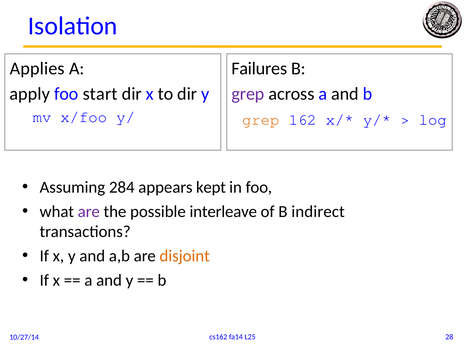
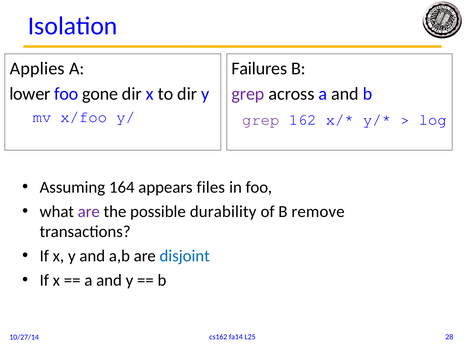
apply: apply -> lower (30, 94)
start: start -> gone (100, 94)
grep colour: orange -> purple (261, 120)
284: 284 -> 164 (122, 187)
kept: kept -> files (211, 187)
interleave: interleave -> durability (223, 211)
indirect: indirect -> remove (318, 211)
disjoint colour: orange -> blue (185, 256)
